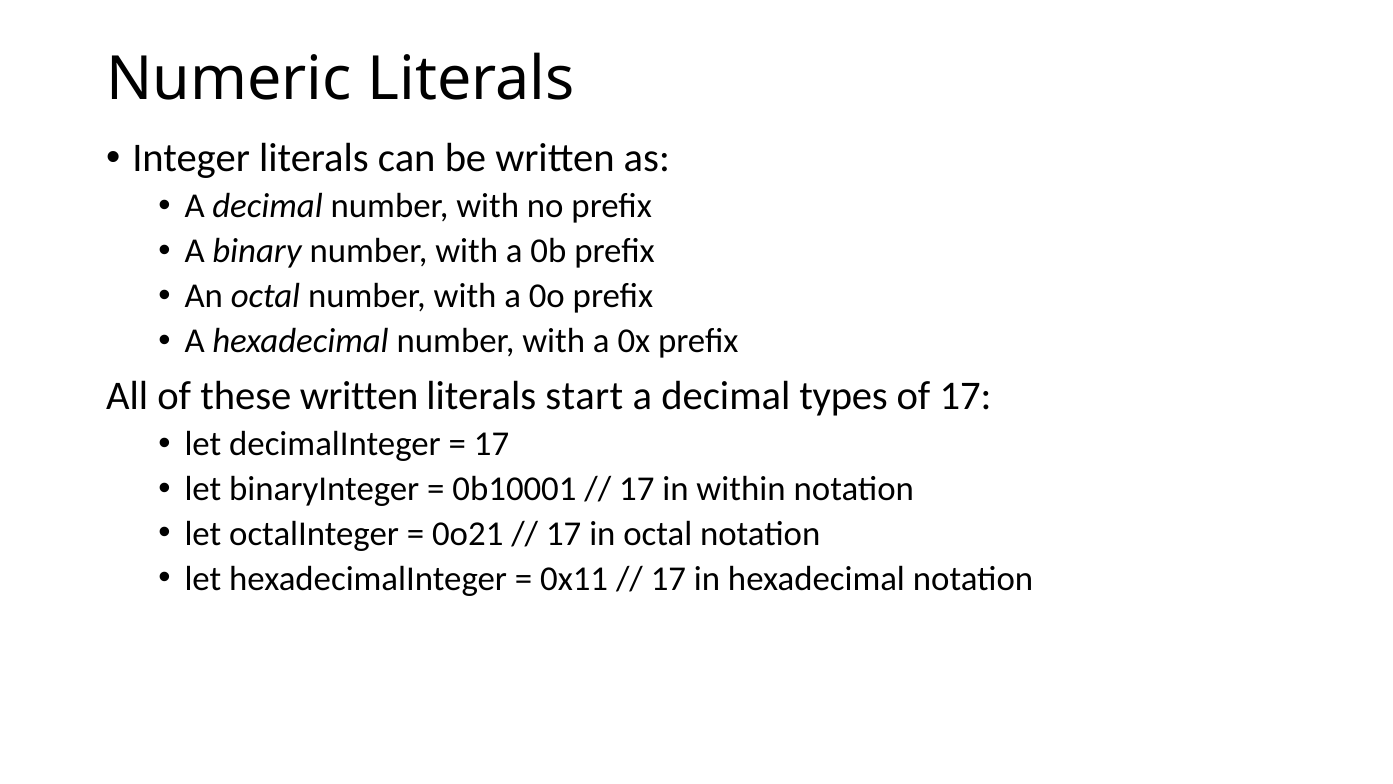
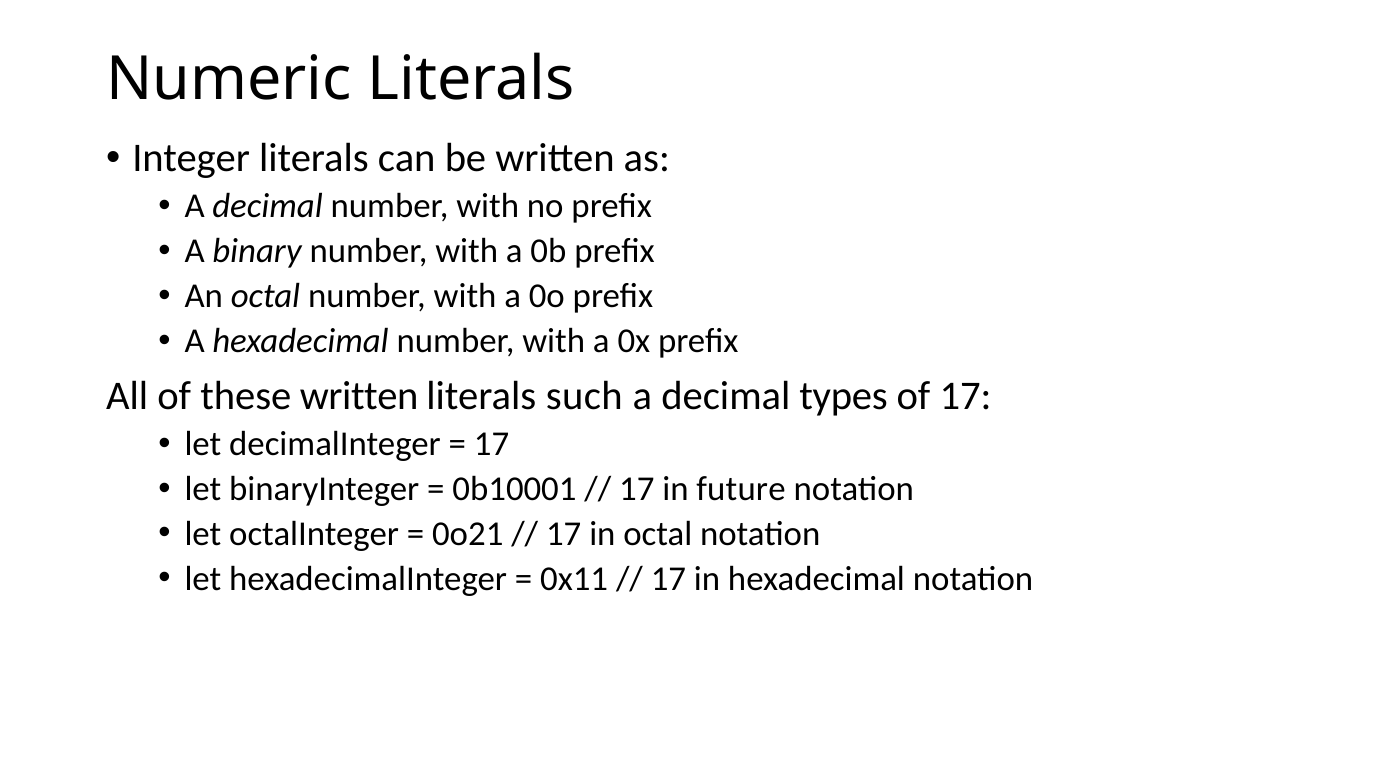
start: start -> such (584, 396)
within: within -> future (741, 489)
